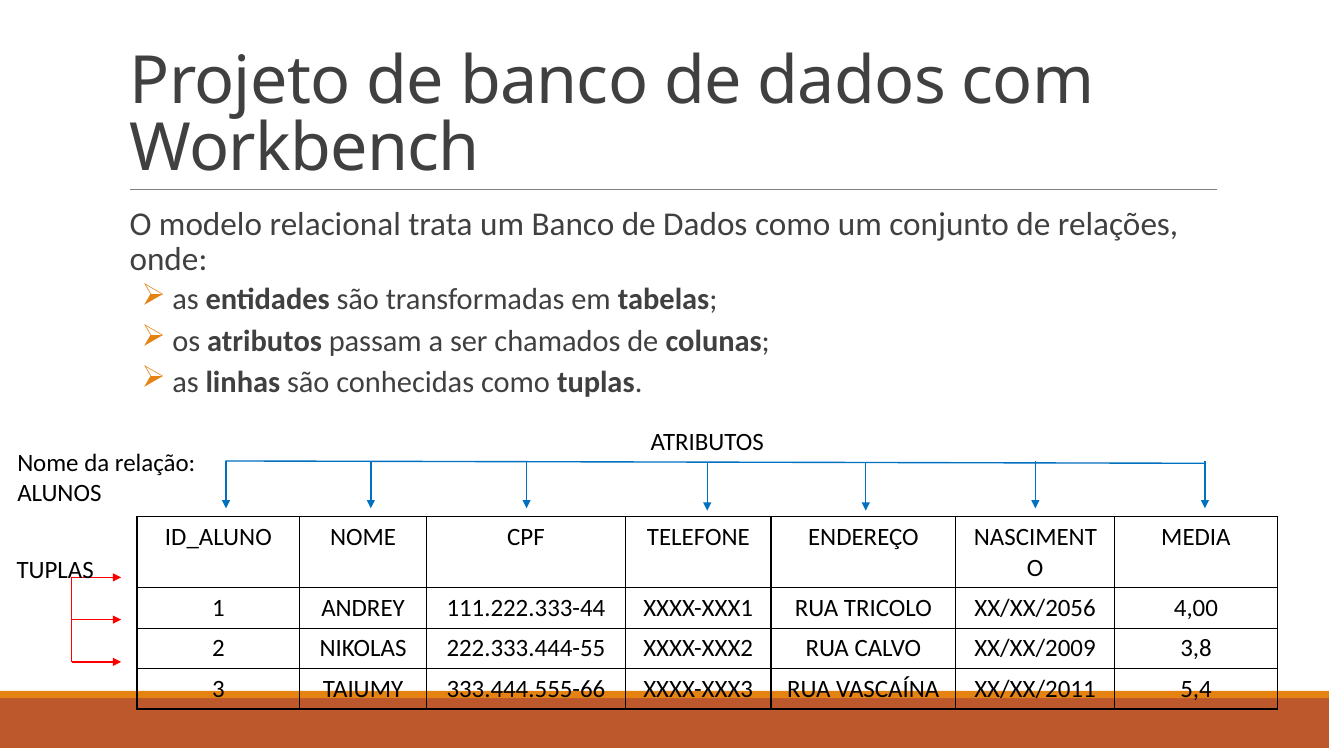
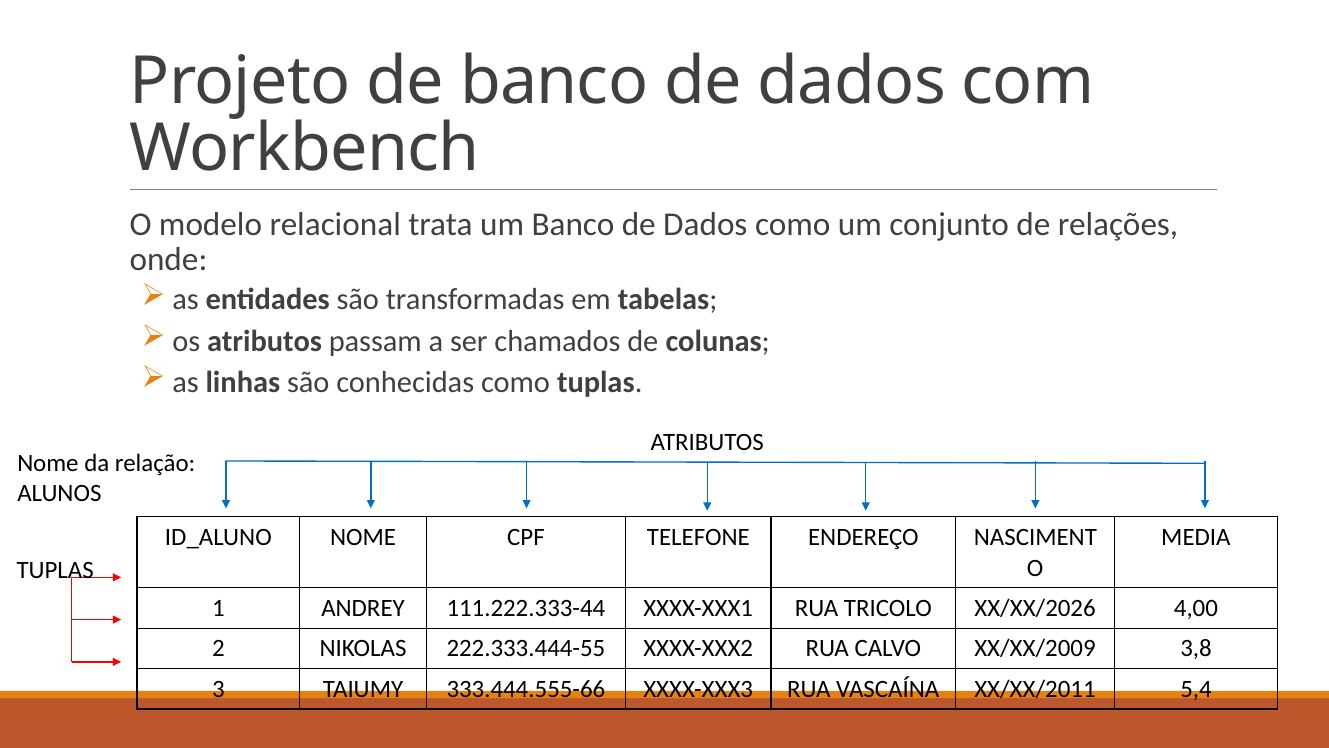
XX/XX/2056: XX/XX/2056 -> XX/XX/2026 (1035, 608)
